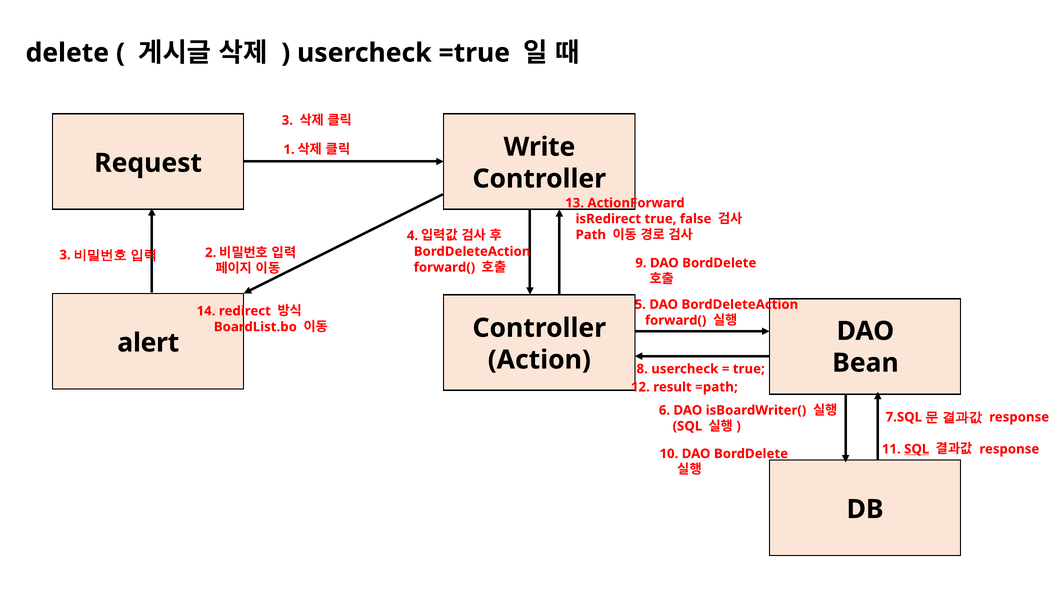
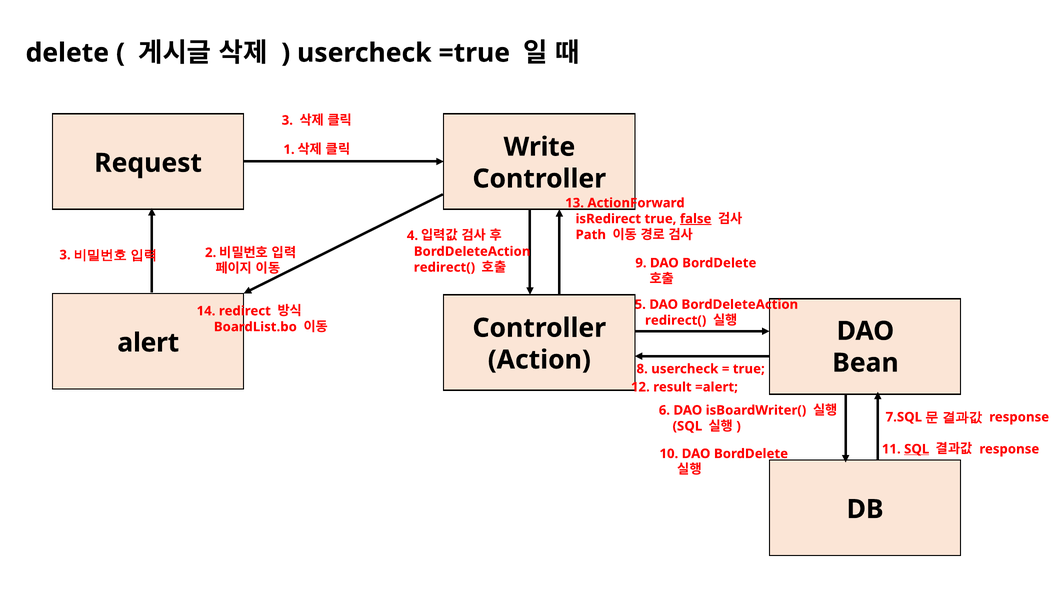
false underline: none -> present (696, 219)
forward(: forward( -> redirect( (444, 267)
forward(: forward( -> redirect( (676, 320)
=path: =path -> =alert (717, 387)
